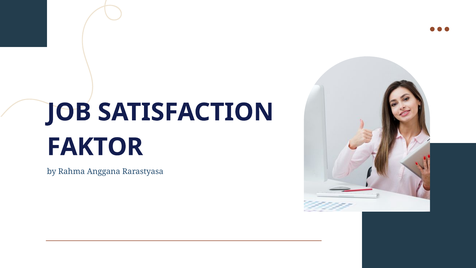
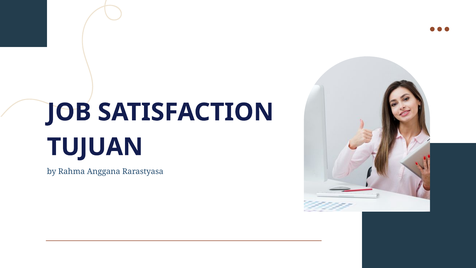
FAKTOR: FAKTOR -> TUJUAN (95, 147)
